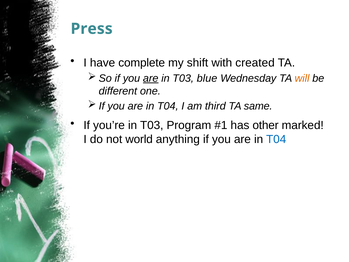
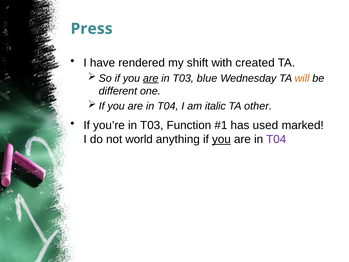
complete: complete -> rendered (142, 63)
third: third -> italic (215, 106)
same: same -> other (258, 106)
Program: Program -> Function (189, 125)
other: other -> used (265, 125)
you underline: none -> present (221, 139)
T04 colour: blue -> purple (276, 139)
